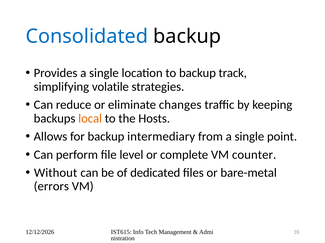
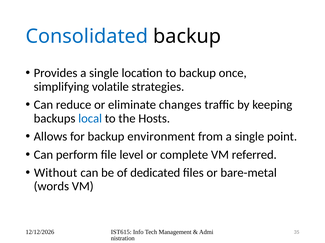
track: track -> once (233, 73)
local colour: orange -> blue (90, 119)
intermediary: intermediary -> environment (161, 137)
counter: counter -> referred (254, 155)
errors: errors -> words (51, 187)
